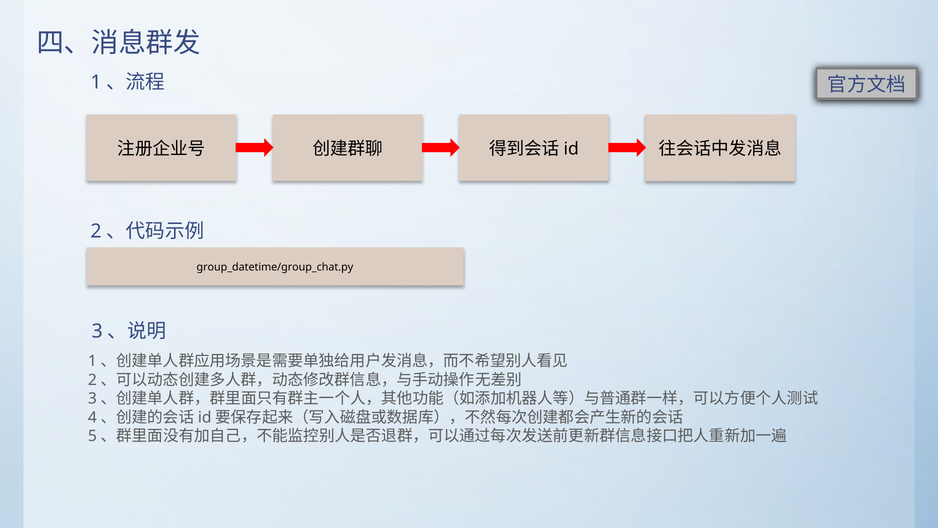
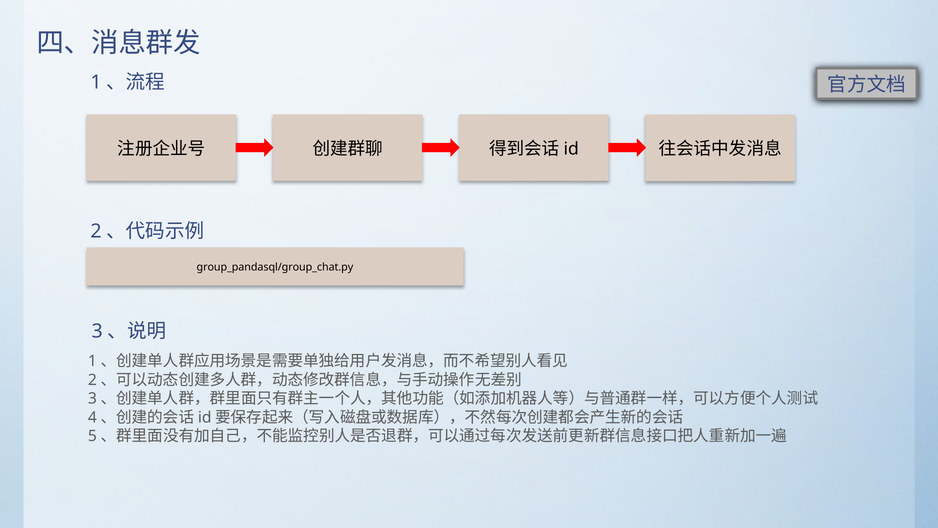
group_datetime/group_chat.py: group_datetime/group_chat.py -> group_pandasql/group_chat.py (275, 267)
